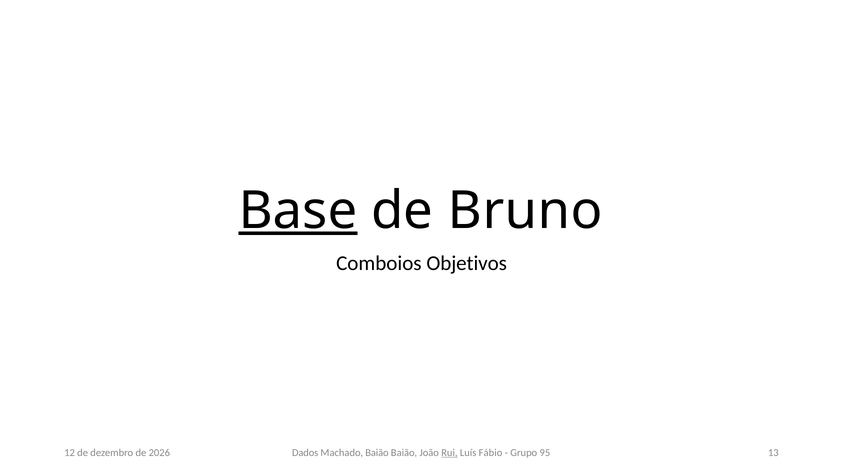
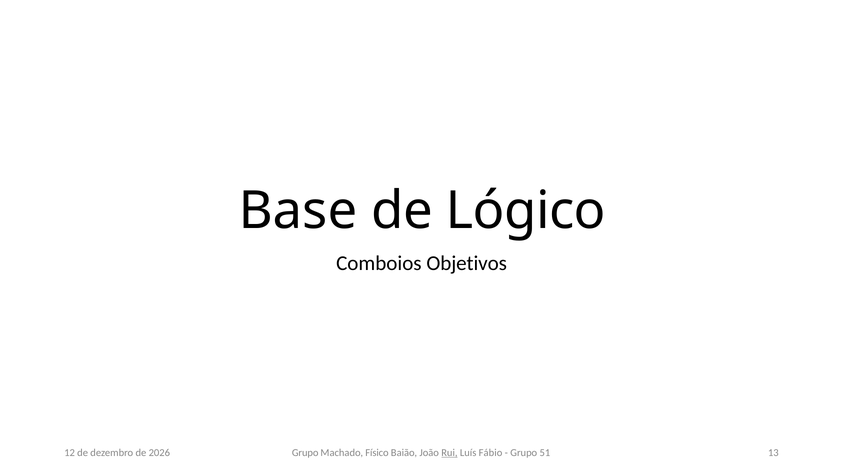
Base underline: present -> none (298, 211)
Bruno: Bruno -> Lógico (526, 211)
Dados: Dados -> Grupo (305, 453)
Machado Baião: Baião -> Físico (377, 453)
95: 95 -> 51 (545, 453)
